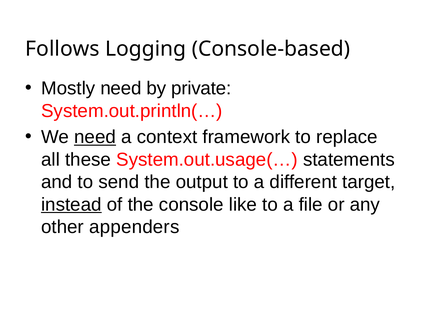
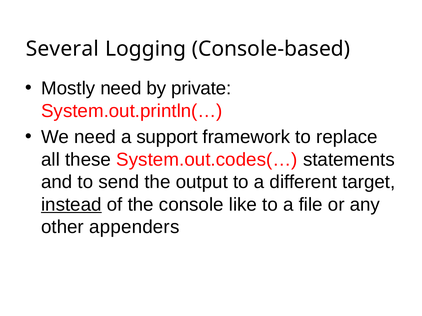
Follows: Follows -> Several (62, 49)
need underline: present -> none (95, 137)
context: context -> support (167, 137)
System.out.usage(…: System.out.usage(… -> System.out.codes(… (207, 160)
